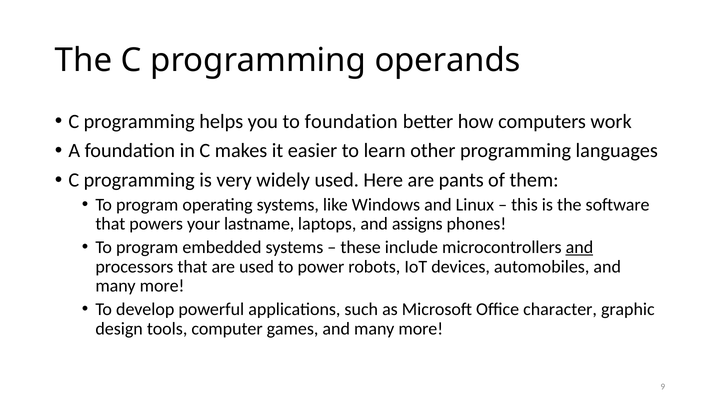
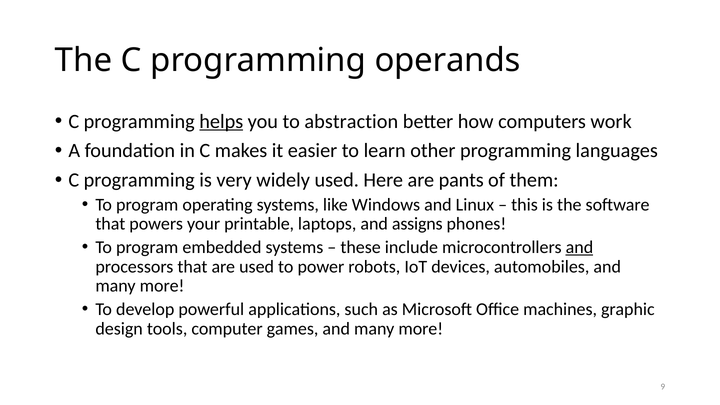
helps underline: none -> present (221, 121)
to foundation: foundation -> abstraction (351, 121)
lastname: lastname -> printable (259, 224)
character: character -> machines (560, 309)
